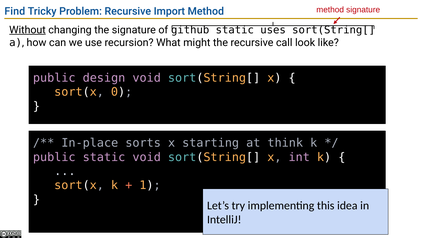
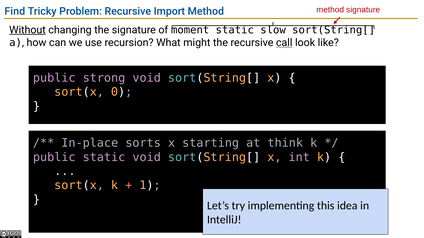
github: github -> moment (190, 30)
uses: uses -> slow (273, 30)
call underline: none -> present (284, 43)
design: design -> strong (104, 78)
